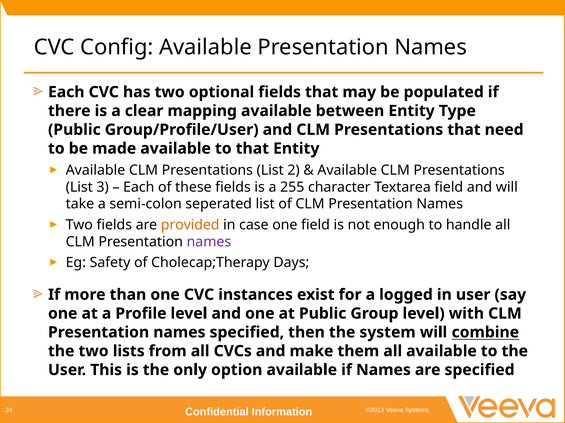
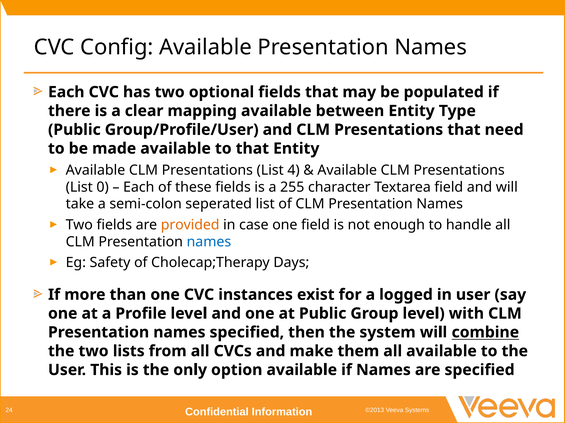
2: 2 -> 4 (294, 170)
3: 3 -> 0 (103, 187)
names colour: purple -> blue (209, 242)
